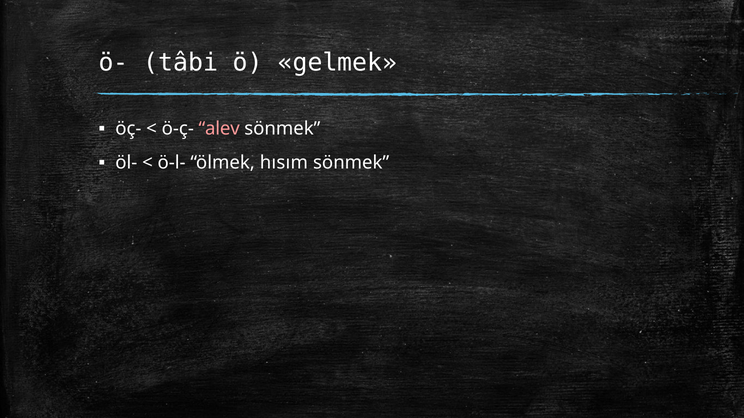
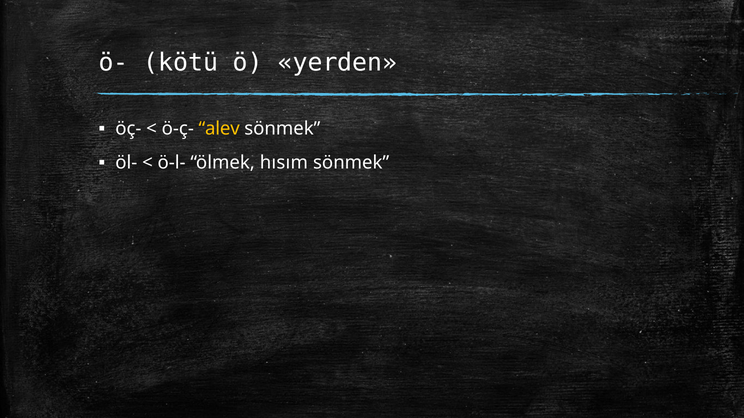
tâbi: tâbi -> kötü (181, 63)
gelmek: gelmek -> yerden (337, 63)
alev colour: pink -> yellow (219, 129)
